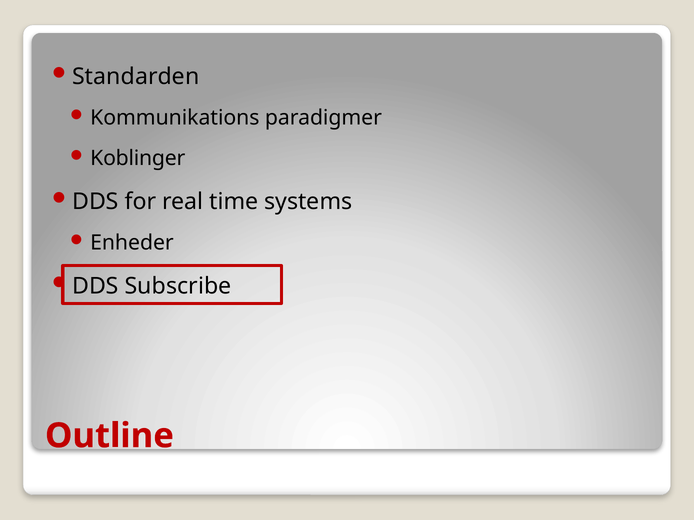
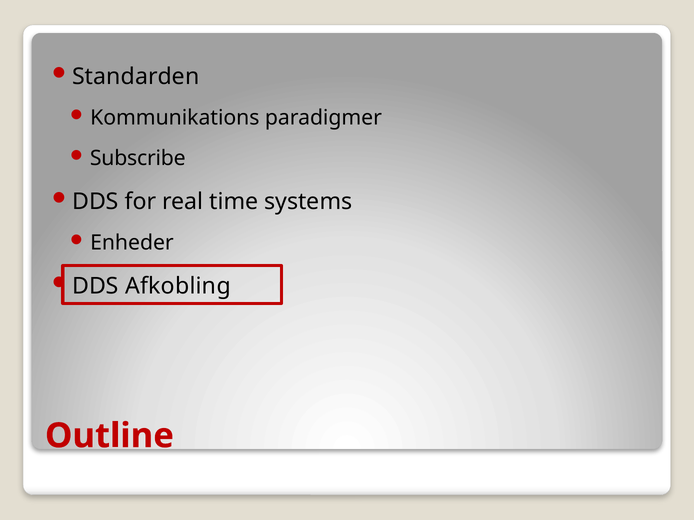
Koblinger: Koblinger -> Subscribe (138, 159)
Subscribe: Subscribe -> Afkobling (178, 286)
